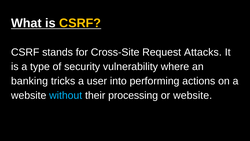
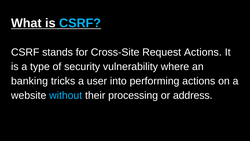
CSRF colour: yellow -> light blue (80, 23)
Request Attacks: Attacks -> Actions (203, 52)
or website: website -> address (193, 95)
